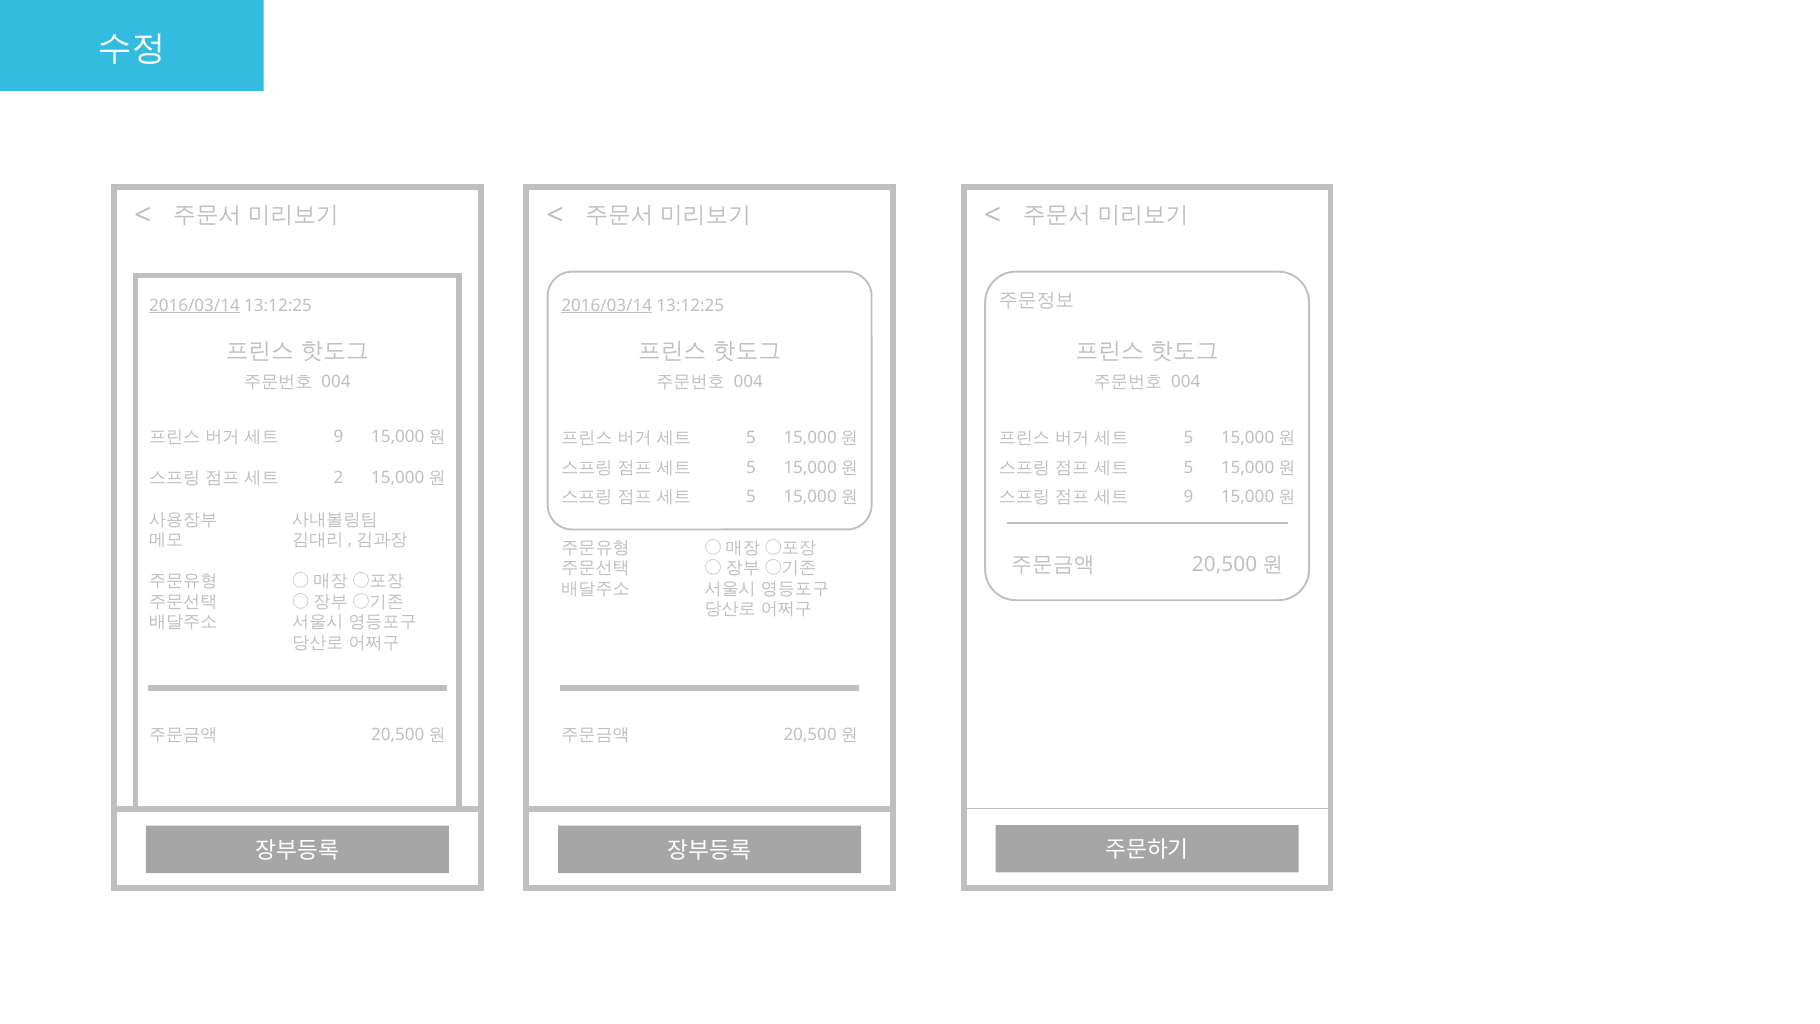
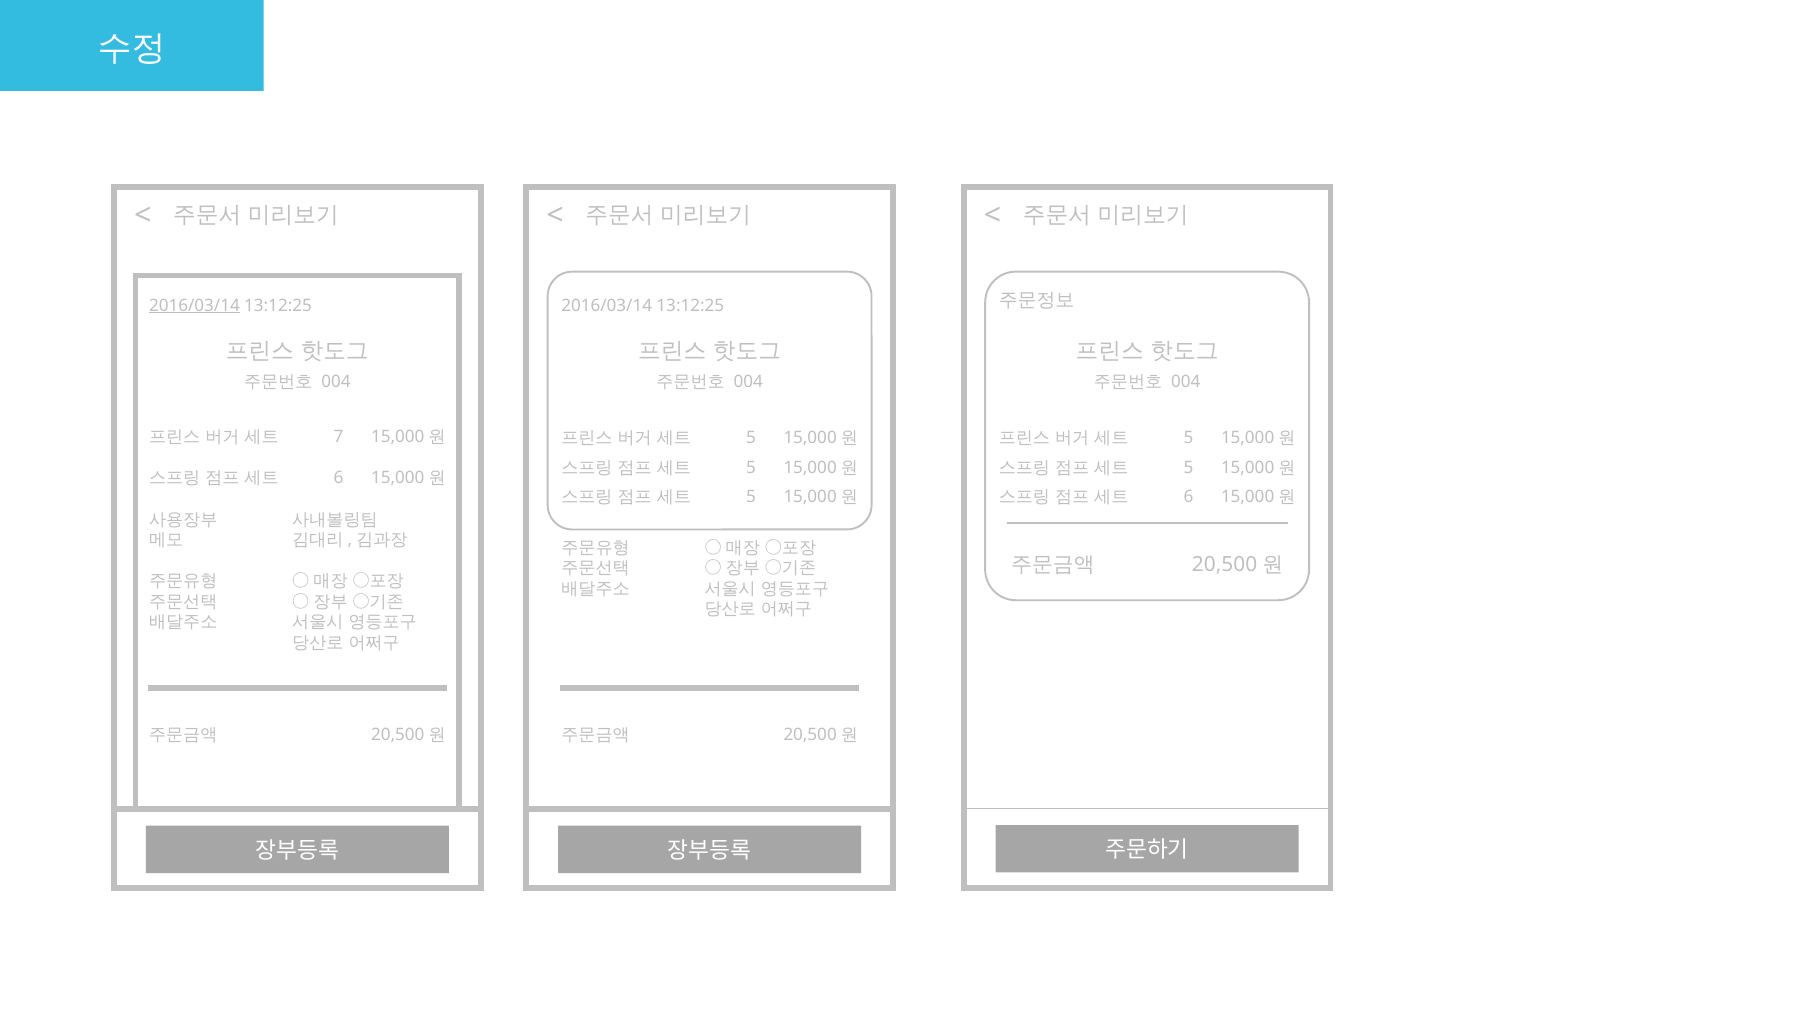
2016/03/14 underline: present -> none (607, 305)
9: 9 -> 7 (339, 436)
2: 2 -> 6 (339, 478)
9: 9 -> 6 (1188, 497)
